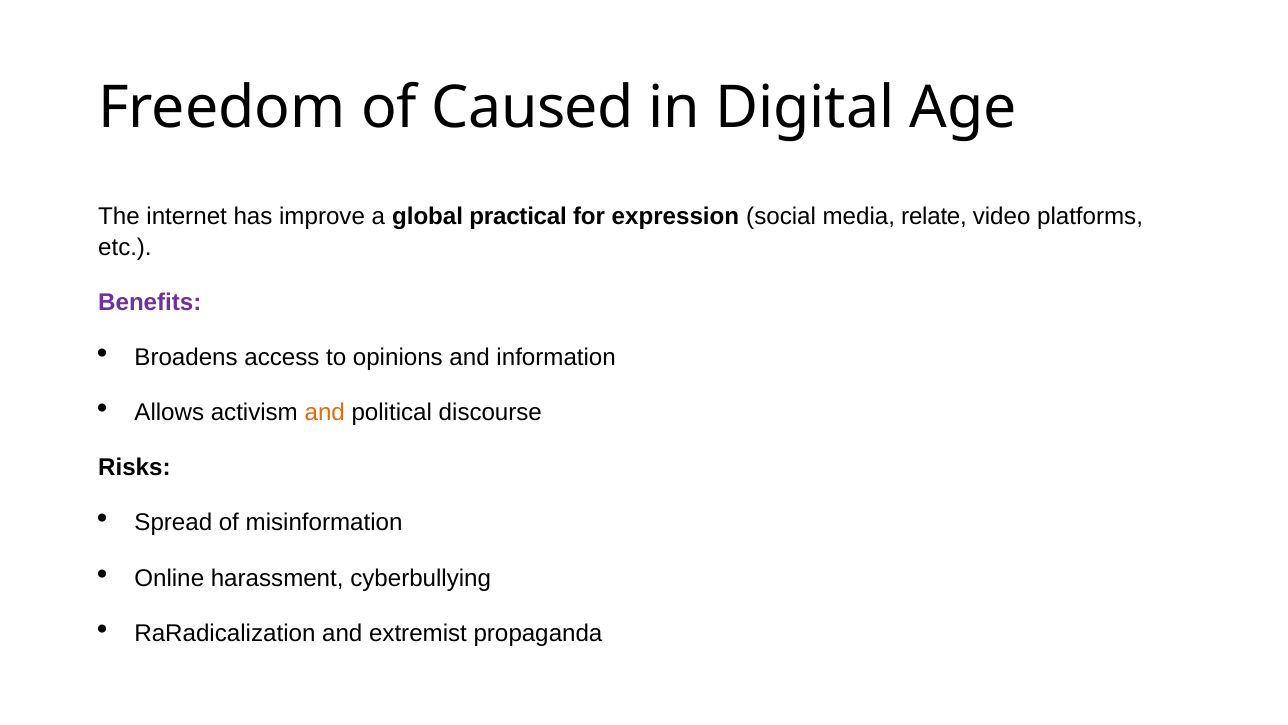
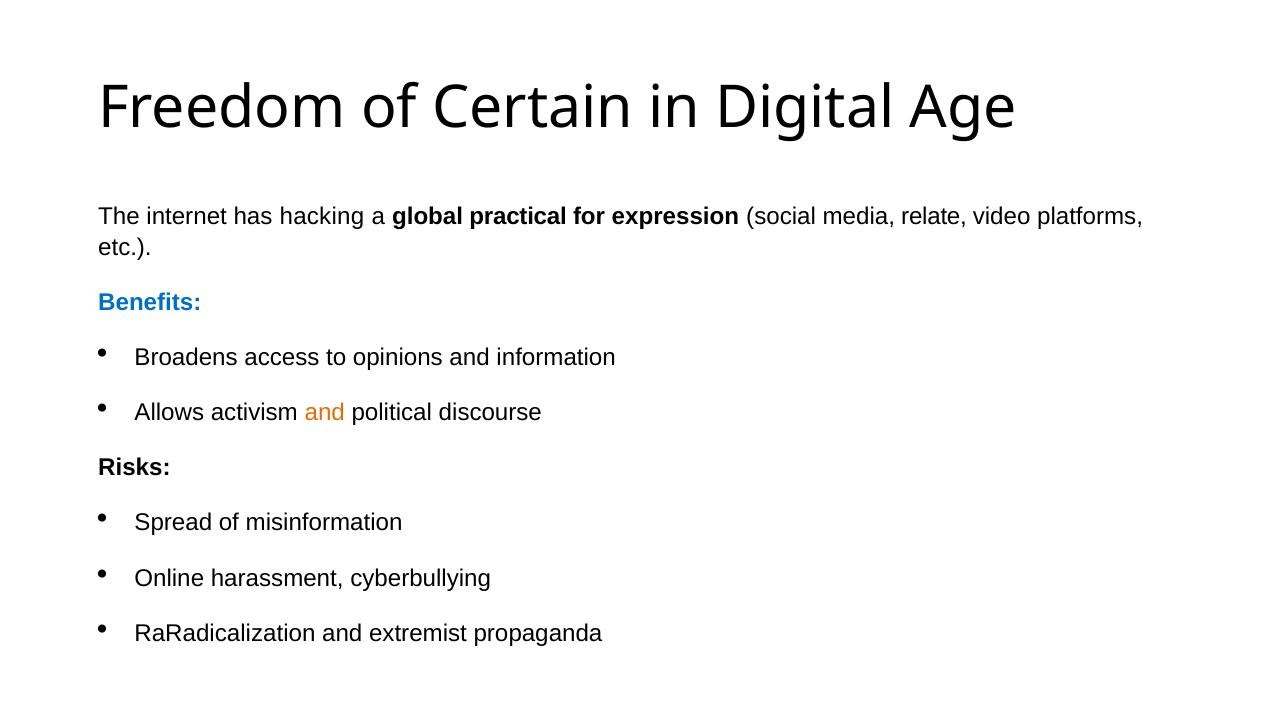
Caused: Caused -> Certain (533, 108)
improve: improve -> hacking (322, 216)
Benefits colour: purple -> blue (150, 302)
